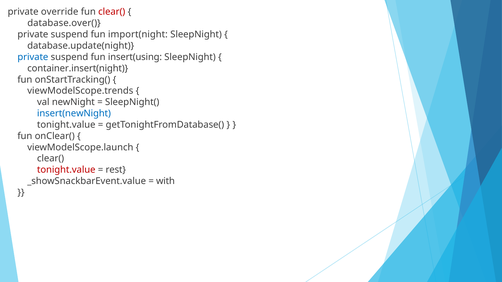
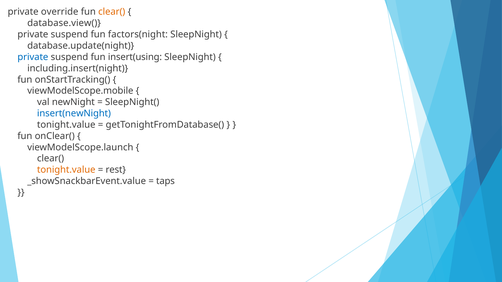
clear( colour: red -> orange (112, 12)
database.over(: database.over( -> database.view( (64, 23)
import(night: import(night -> factors(night (138, 34)
container.insert(night: container.insert(night -> including.insert(night (78, 68)
viewModelScope.trends: viewModelScope.trends -> viewModelScope.mobile (80, 91)
tonight.value colour: red -> orange (66, 170)
with: with -> taps (165, 181)
